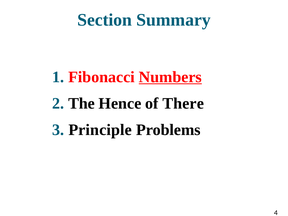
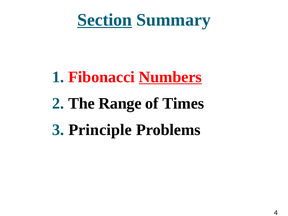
Section underline: none -> present (105, 20)
Hence: Hence -> Range (120, 103)
There: There -> Times (183, 103)
